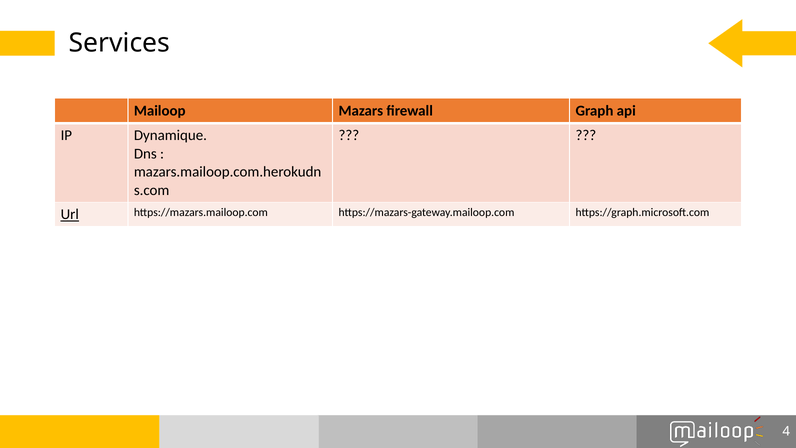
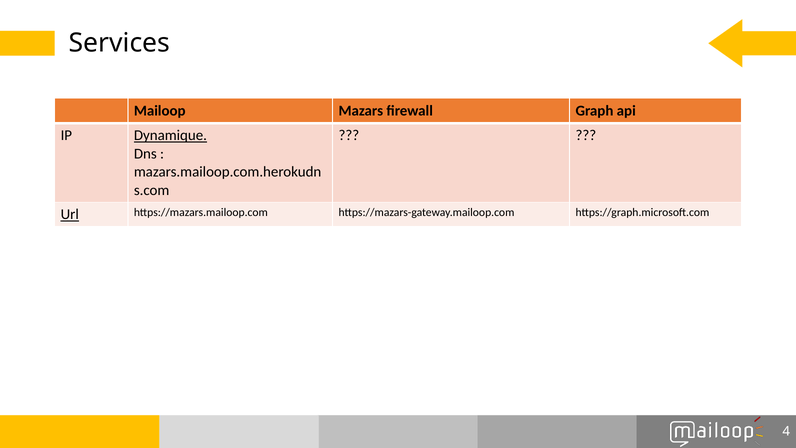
Dynamique underline: none -> present (170, 135)
